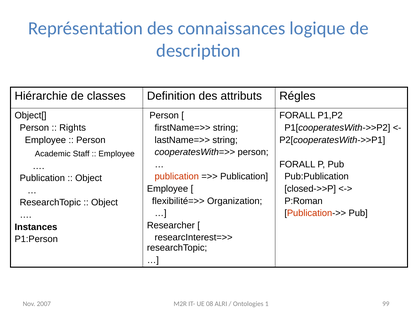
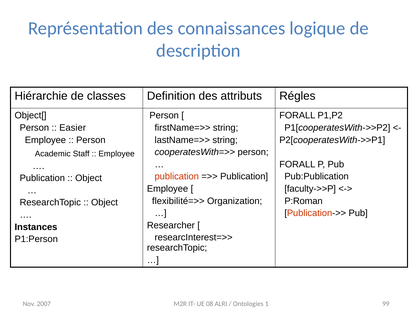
Rights: Rights -> Easier (73, 128)
closed->>P: closed->>P -> faculty->>P (310, 188)
